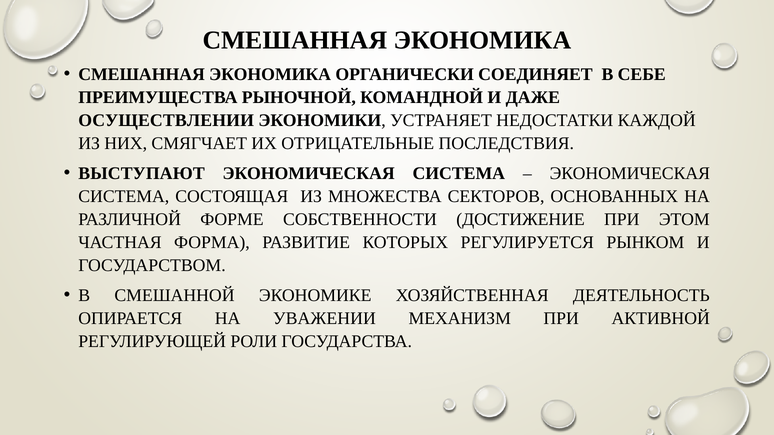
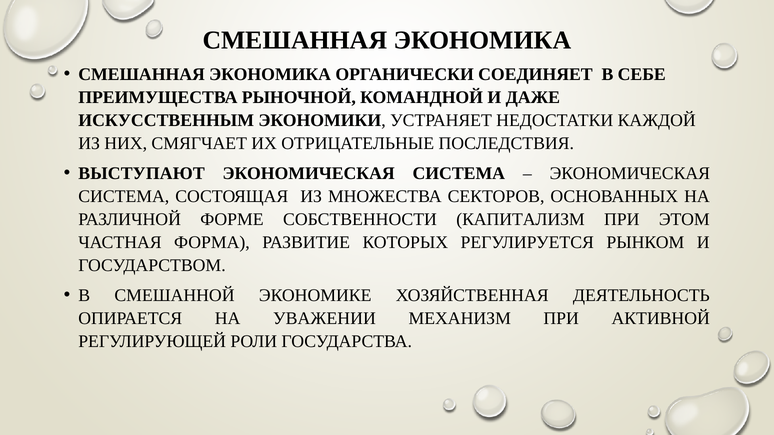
ОСУЩЕСТВЛЕНИИ: ОСУЩЕСТВЛЕНИИ -> ИСКУССТВЕННЫМ (166, 120)
ДОСТИЖЕНИЕ: ДОСТИЖЕНИЕ -> КАПИТАЛИЗМ (521, 220)
